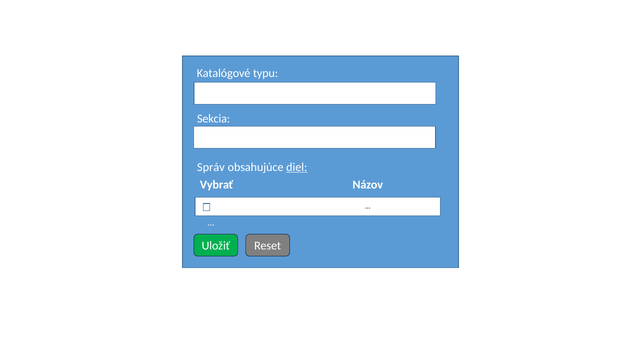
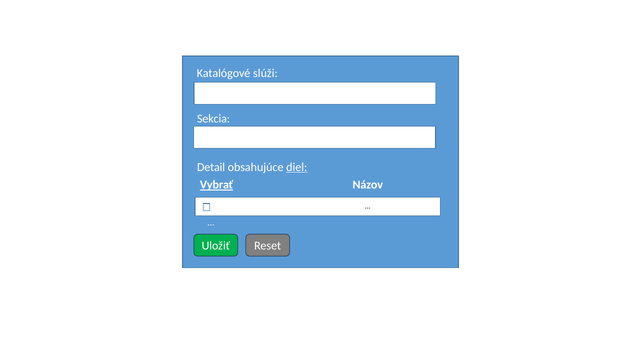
typu: typu -> slúži (265, 73)
Správ: Správ -> Detail (211, 167)
Vybrať underline: none -> present (217, 185)
